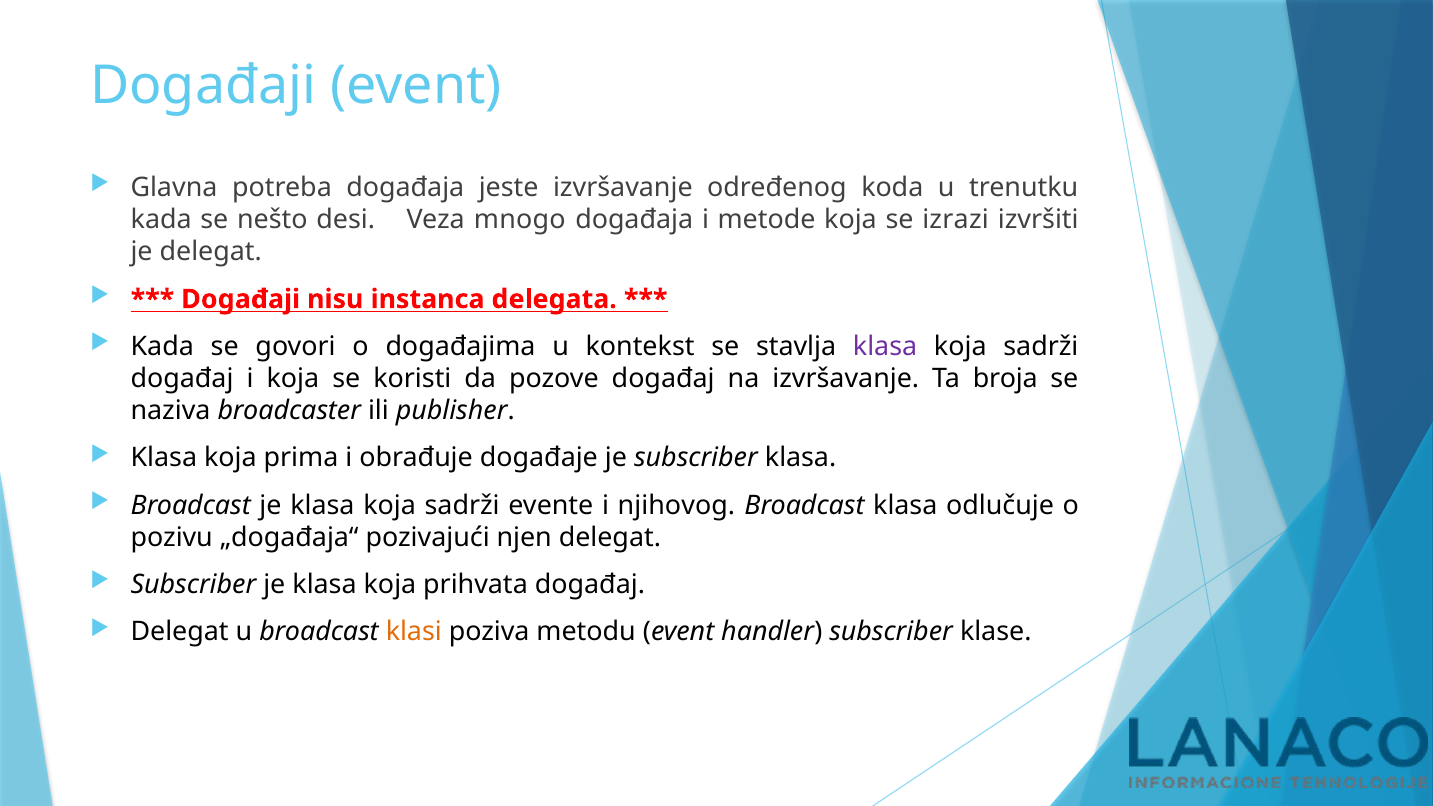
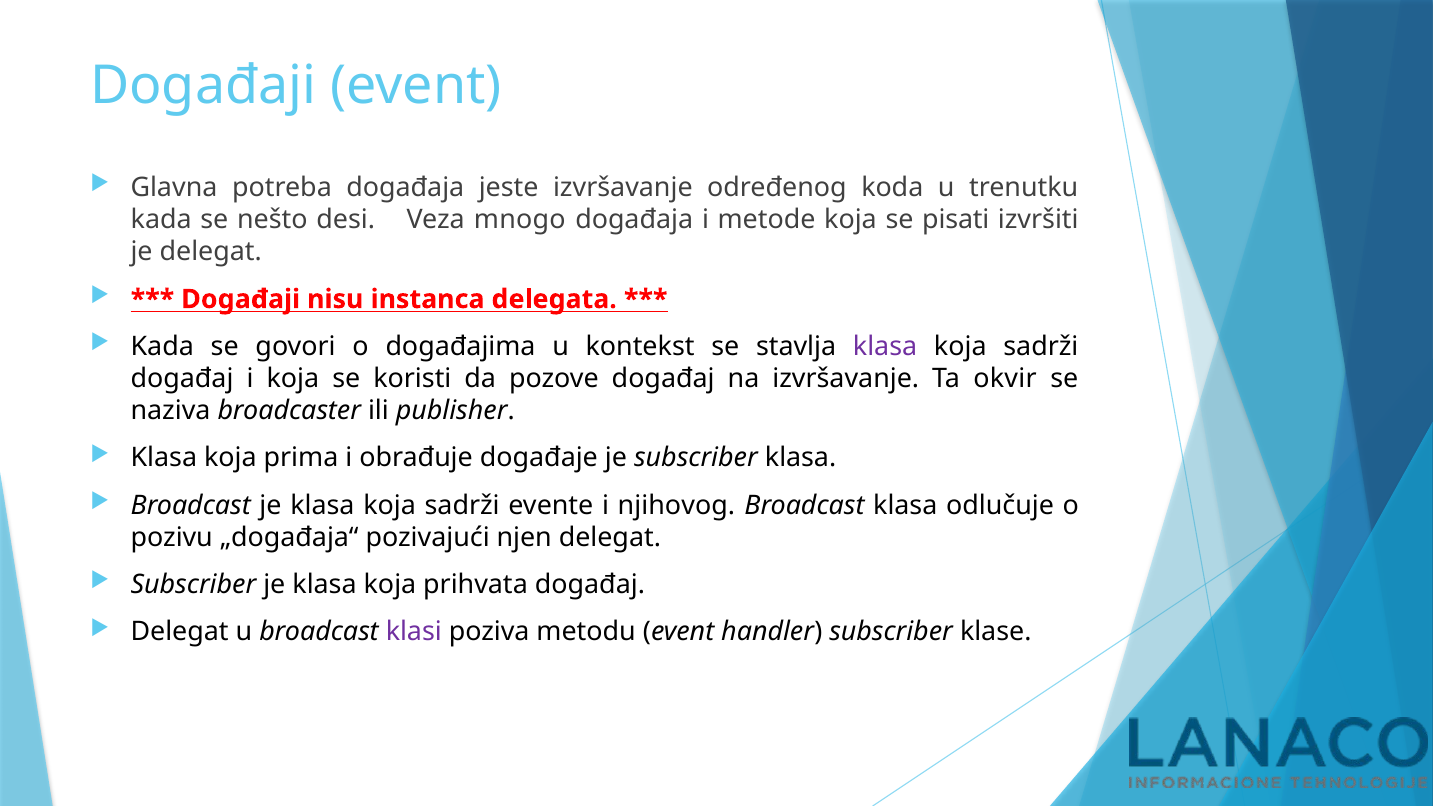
izrazi: izrazi -> pisati (956, 220)
broja: broja -> okvir (1005, 379)
klasi colour: orange -> purple (414, 632)
